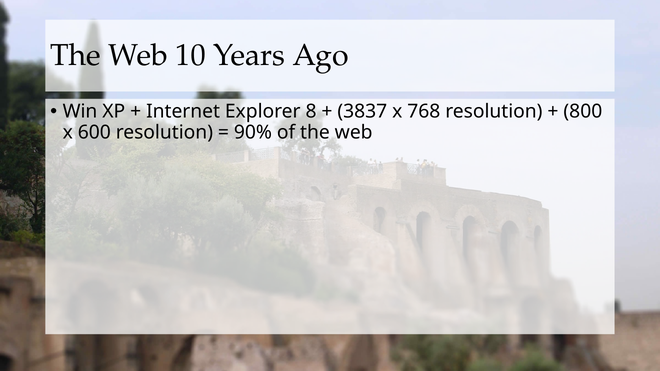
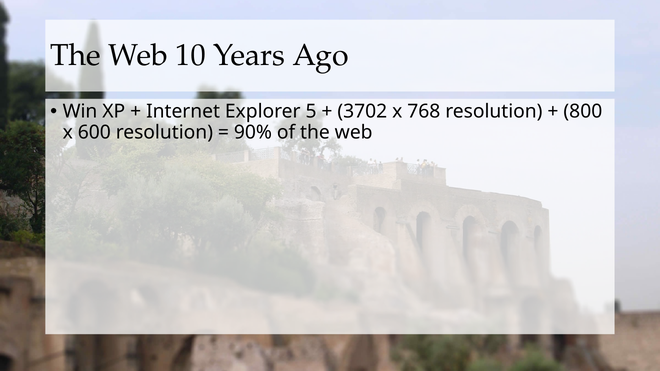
8: 8 -> 5 (311, 112)
3837: 3837 -> 3702 (362, 112)
